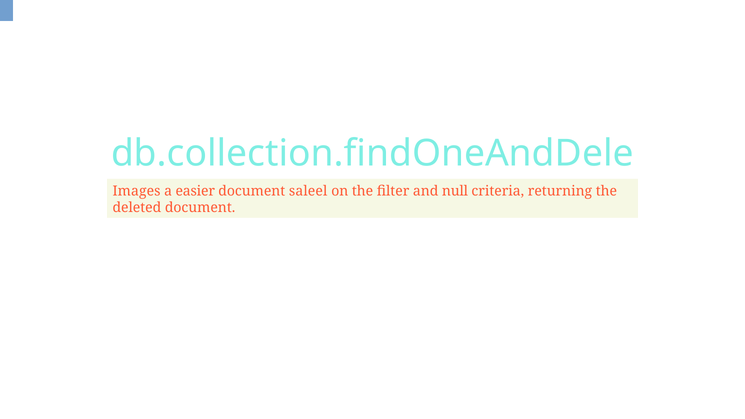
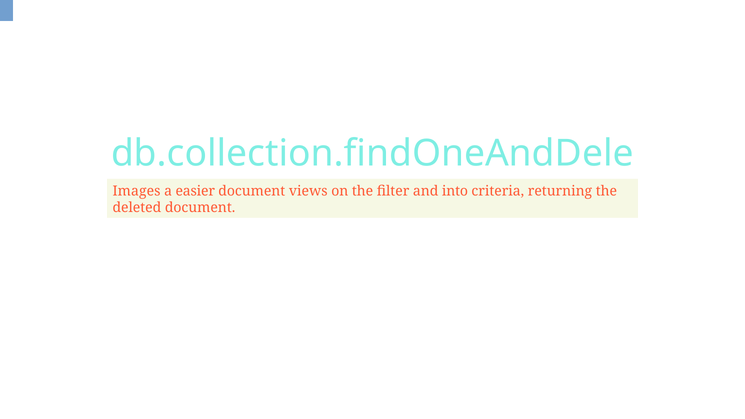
saleel: saleel -> views (308, 191)
null: null -> into (455, 191)
